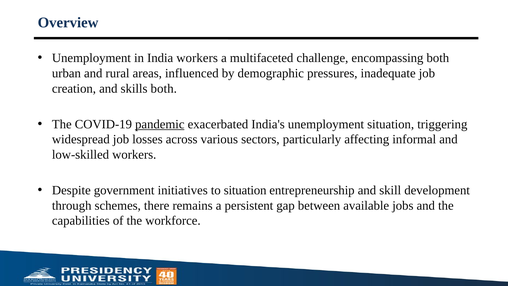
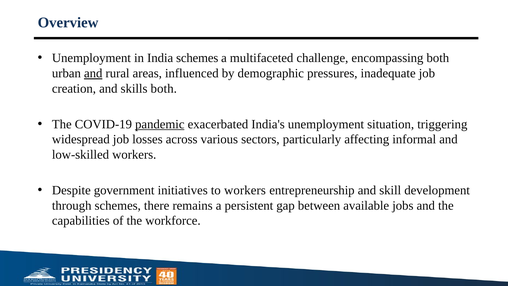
India workers: workers -> schemes (197, 58)
and underline: none -> present (93, 73)
to situation: situation -> workers (245, 190)
